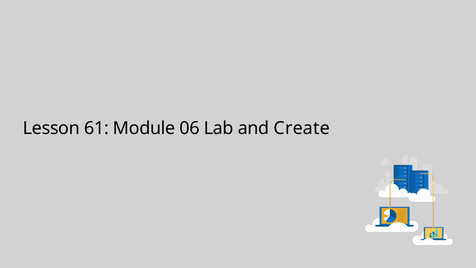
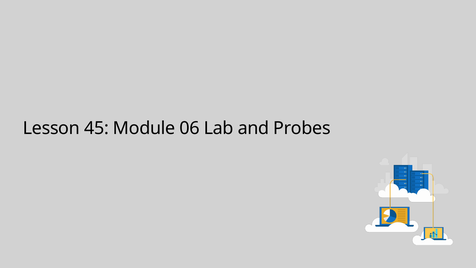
61: 61 -> 45 (96, 128)
Create: Create -> Probes (302, 128)
